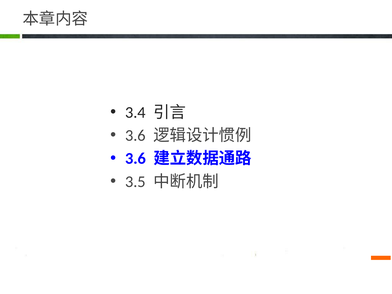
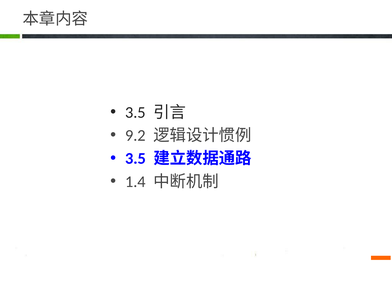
3.4: 3.4 -> 3.5 (135, 112)
3.6: 3.6 -> 9.2 (135, 135)
3.6: 3.6 -> 3.5 (136, 159)
3.5: 3.5 -> 1.4 (135, 182)
